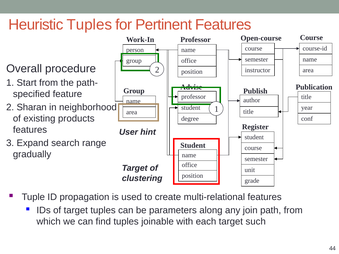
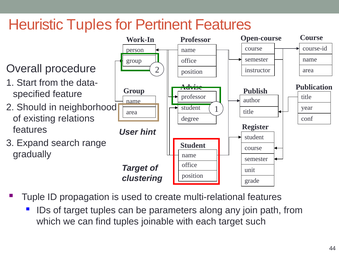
path-: path- -> data- (87, 83)
Sharan: Sharan -> Should (32, 107)
products: products -> relations (76, 119)
